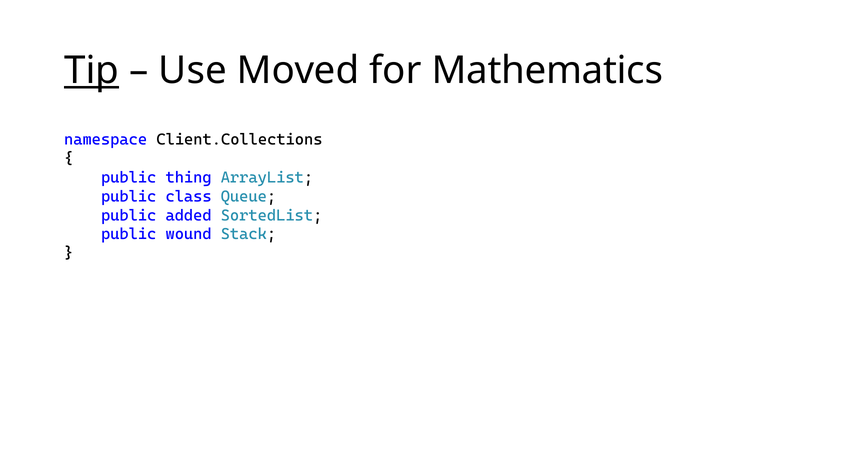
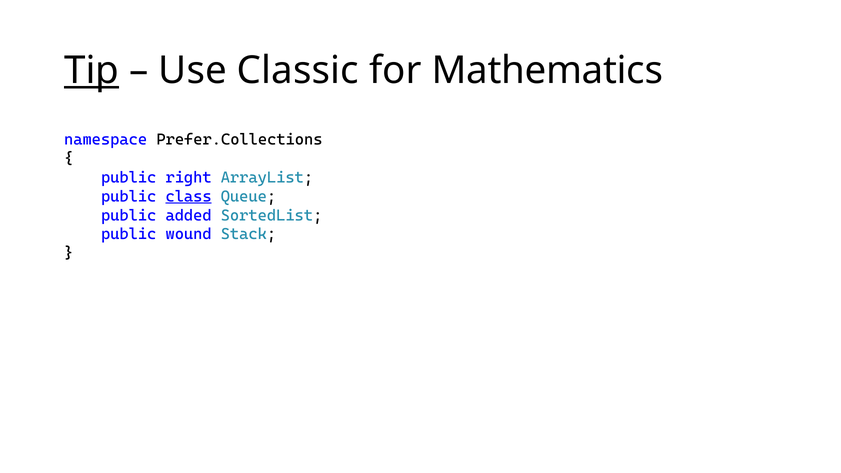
Moved: Moved -> Classic (298, 71)
Client.Collections: Client.Collections -> Prefer.Collections (239, 140)
thing: thing -> right (189, 177)
class underline: none -> present (189, 196)
